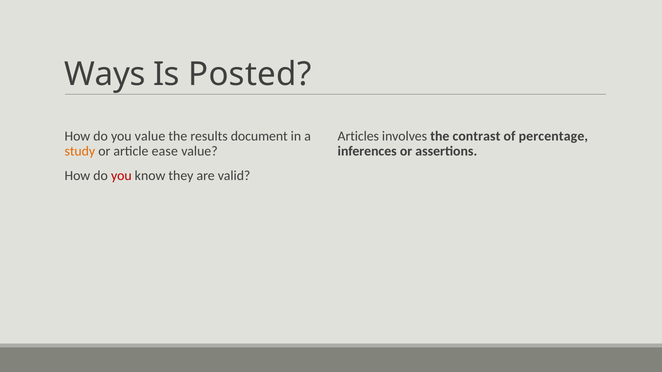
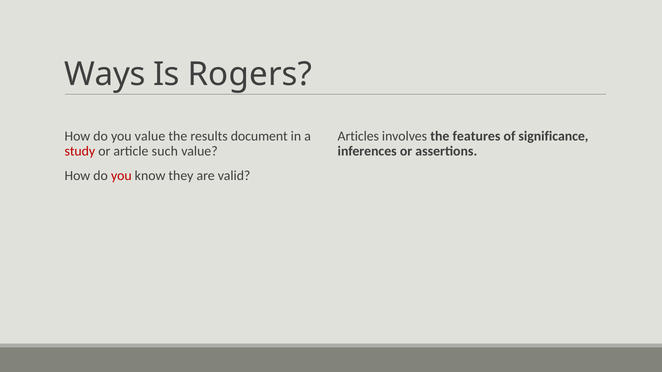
Posted: Posted -> Rogers (250, 74)
contrast: contrast -> features (476, 136)
percentage: percentage -> significance (553, 136)
study colour: orange -> red (80, 151)
ease: ease -> such (165, 151)
